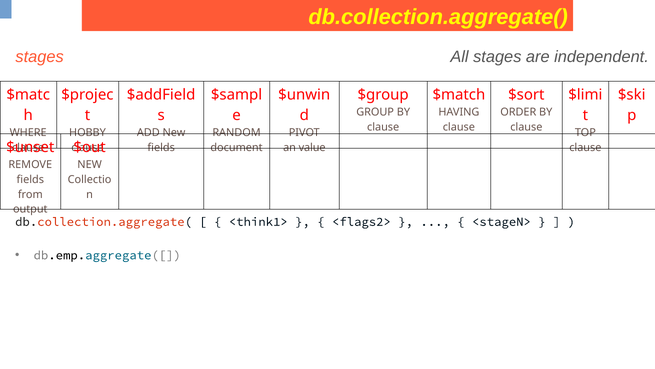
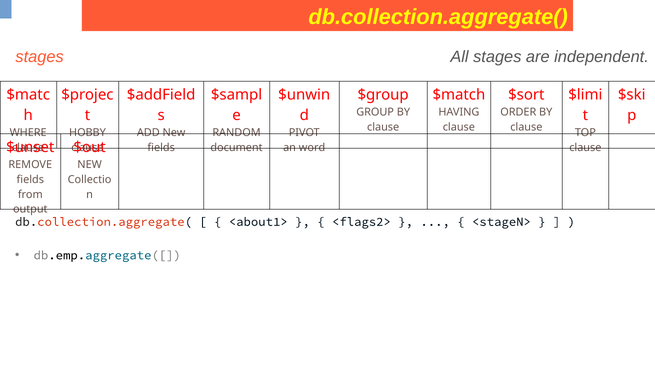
value: value -> word (312, 147)
<think1>: <think1> -> <about1> (258, 221)
